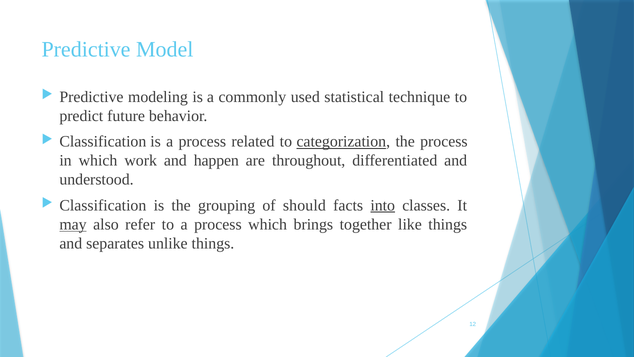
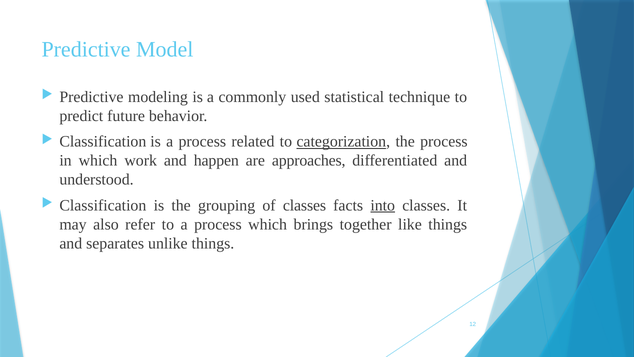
throughout: throughout -> approaches (309, 161)
of should: should -> classes (305, 205)
may underline: present -> none (73, 224)
